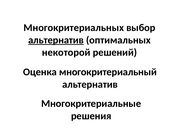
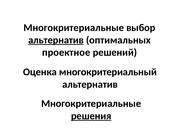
Многокритериальных: Многокритериальных -> Многокритериальные (74, 28)
некоторой: некоторой -> проектное (66, 53)
решения underline: none -> present (91, 116)
